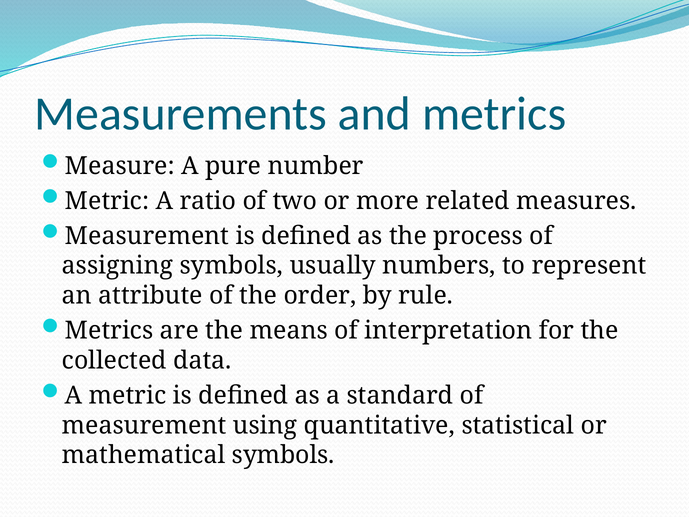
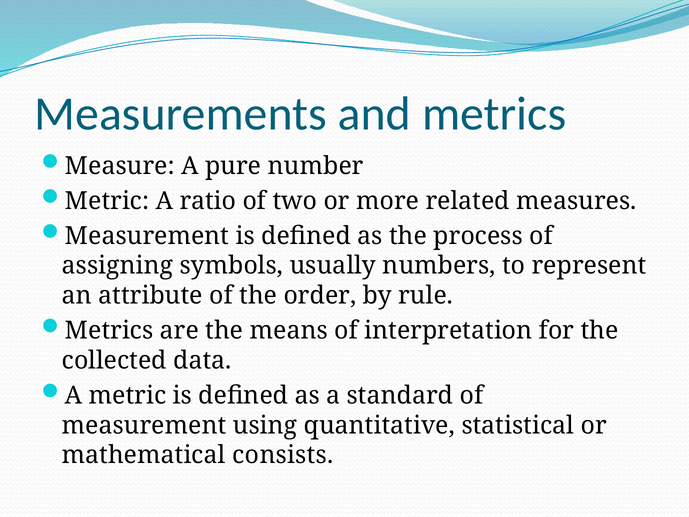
mathematical symbols: symbols -> consists (283, 455)
